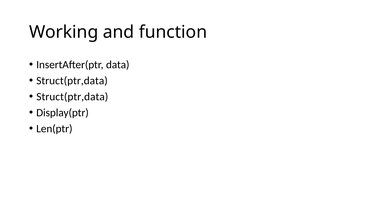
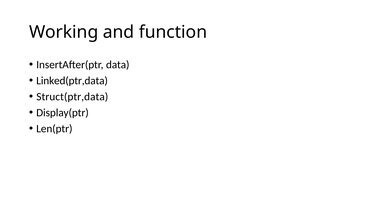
Struct(ptr,data: Struct(ptr,data -> Linked(ptr,data (72, 81)
